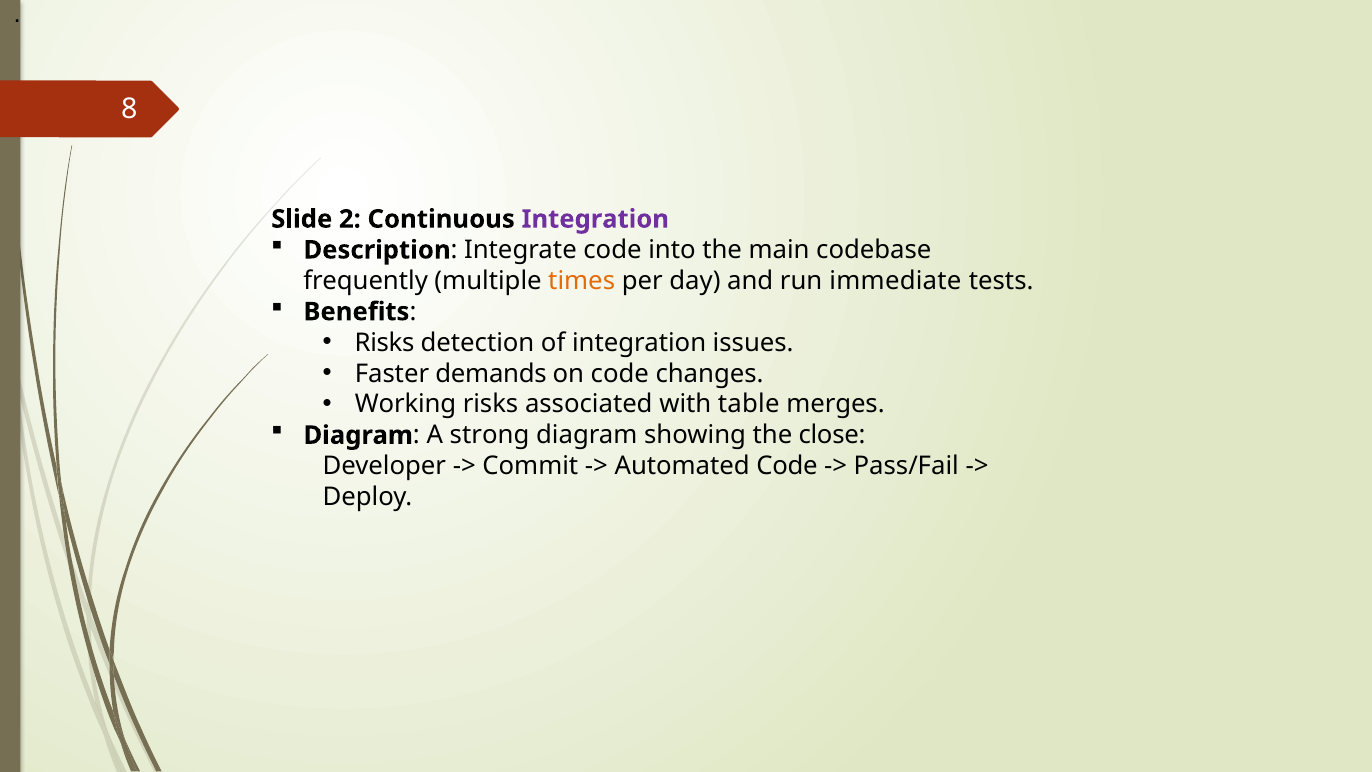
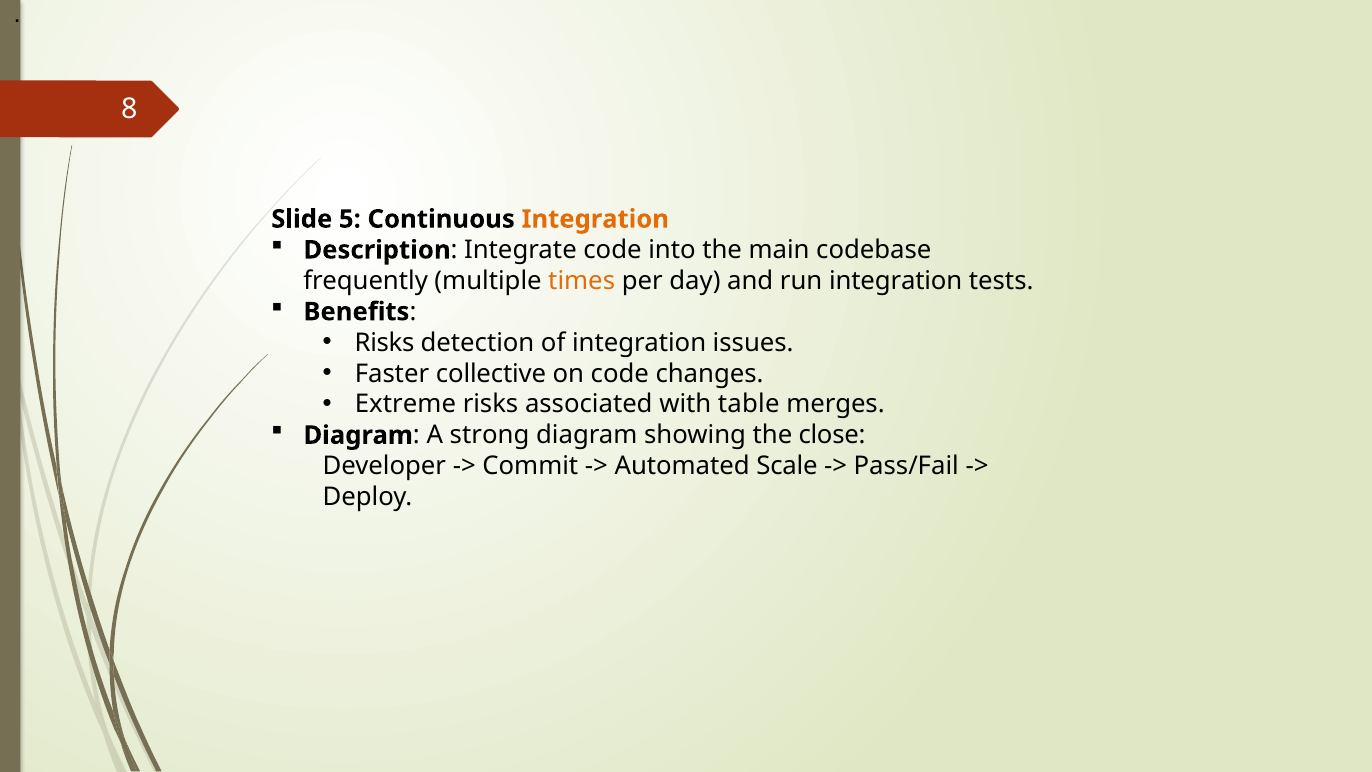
2: 2 -> 5 (350, 219)
Integration colour: purple -> orange (595, 219)
run immediate: immediate -> integration (896, 281)
demands: demands -> collective (491, 373)
Working: Working -> Extreme (405, 404)
Automated Code: Code -> Scale (787, 466)
